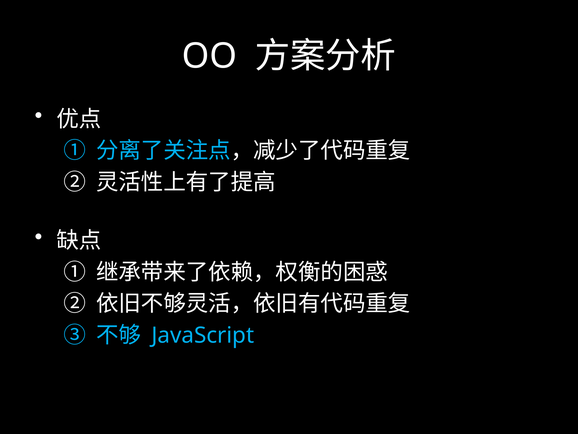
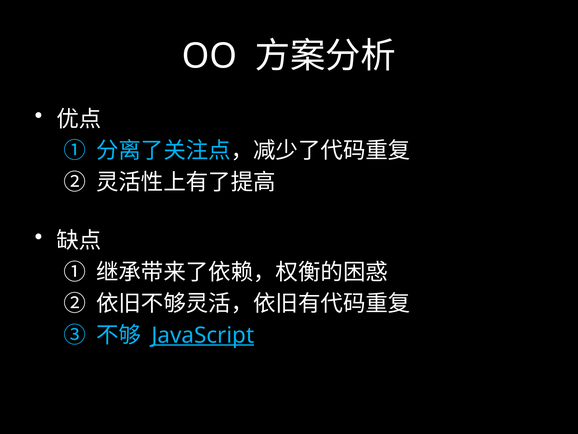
JavaScript underline: none -> present (203, 335)
